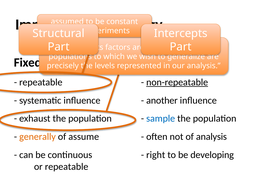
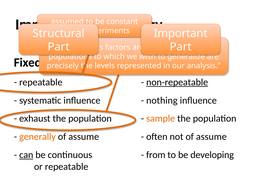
Intercepts: Intercepts -> Important (181, 33)
another: another -> nothing (162, 101)
sample colour: blue -> orange (161, 119)
not of analysis: analysis -> assume (211, 137)
can underline: none -> present (26, 155)
right: right -> from (156, 155)
